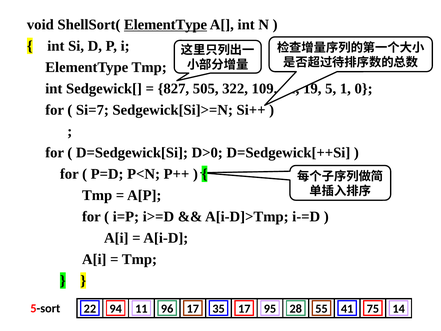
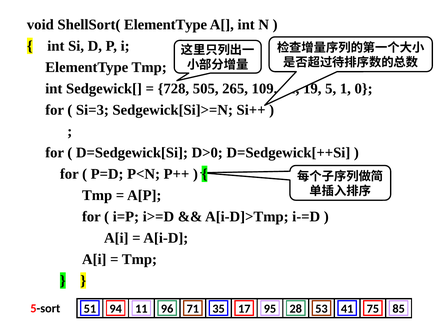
ElementType underline: present -> none (166, 25)
827: 827 -> 728 (173, 89)
322: 322 -> 265 (235, 89)
Si=7: Si=7 -> Si=3 (92, 110)
22: 22 -> 51 (90, 309)
96 17: 17 -> 71 (193, 309)
55: 55 -> 53 (321, 309)
14: 14 -> 85 (399, 309)
